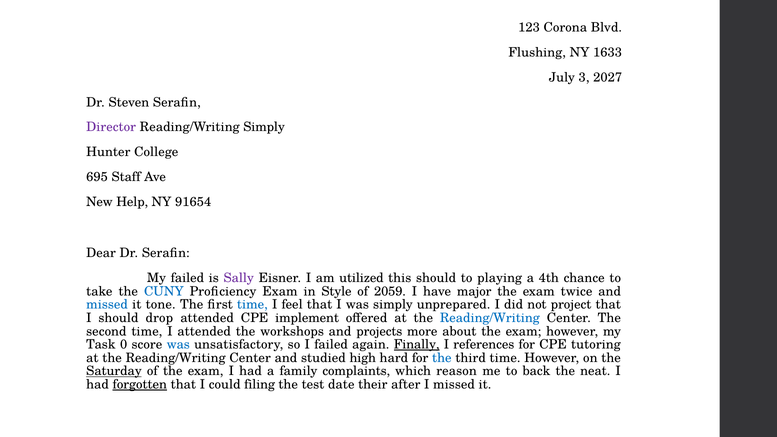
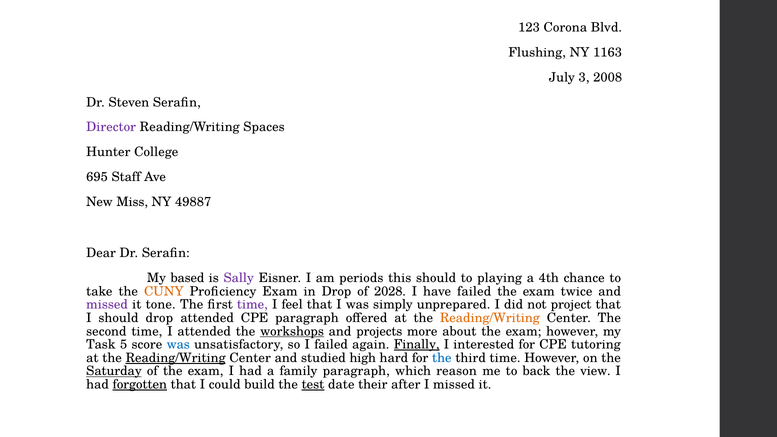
1633: 1633 -> 1163 (608, 52)
2027: 2027 -> 2008 (608, 77)
Reading/Writing Simply: Simply -> Spaces (264, 127)
Help: Help -> Miss (132, 202)
91654: 91654 -> 49887 (193, 202)
My failed: failed -> based (187, 278)
utilized: utilized -> periods (361, 278)
CUNY colour: blue -> orange (164, 291)
in Style: Style -> Drop (336, 291)
2059: 2059 -> 2028 (390, 291)
have major: major -> failed (474, 291)
missed colour: blue -> purple (107, 305)
time colour: blue -> purple (252, 305)
CPE implement: implement -> paragraph (307, 318)
Reading/Writing colour: blue -> orange (490, 318)
workshops underline: none -> present (292, 331)
0: 0 -> 5 (124, 345)
references: references -> interested (484, 345)
Reading/Writing underline: none -> present (176, 358)
family complaints: complaints -> paragraph (356, 371)
neat: neat -> view (595, 371)
filing: filing -> build (260, 384)
test underline: none -> present (313, 384)
